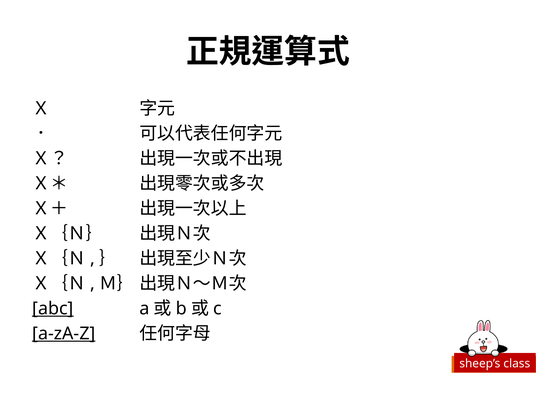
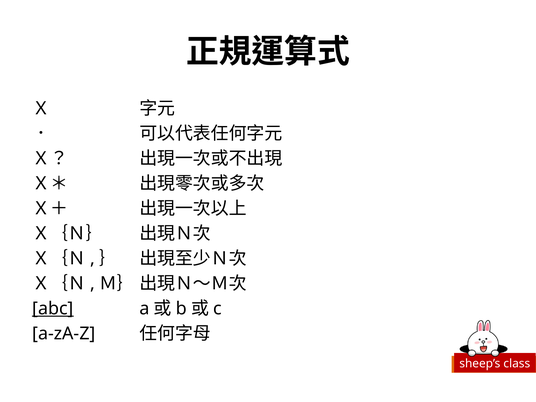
a-zA-Z underline: present -> none (64, 334)
